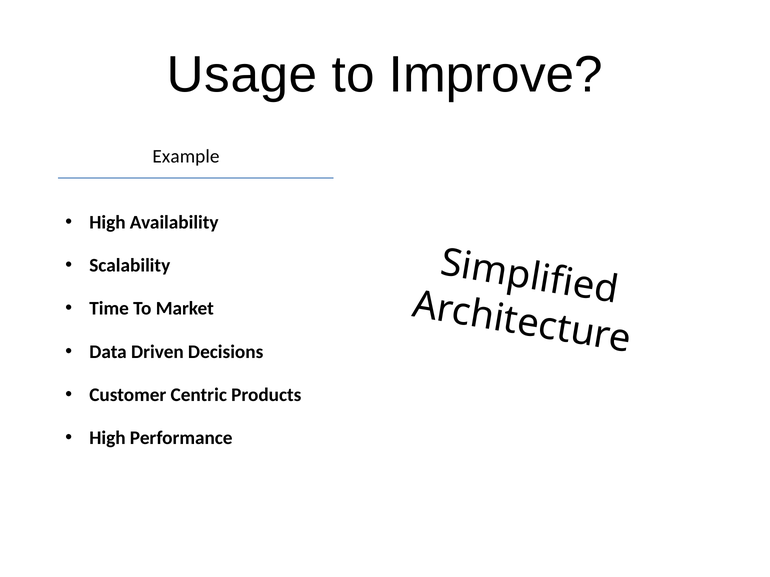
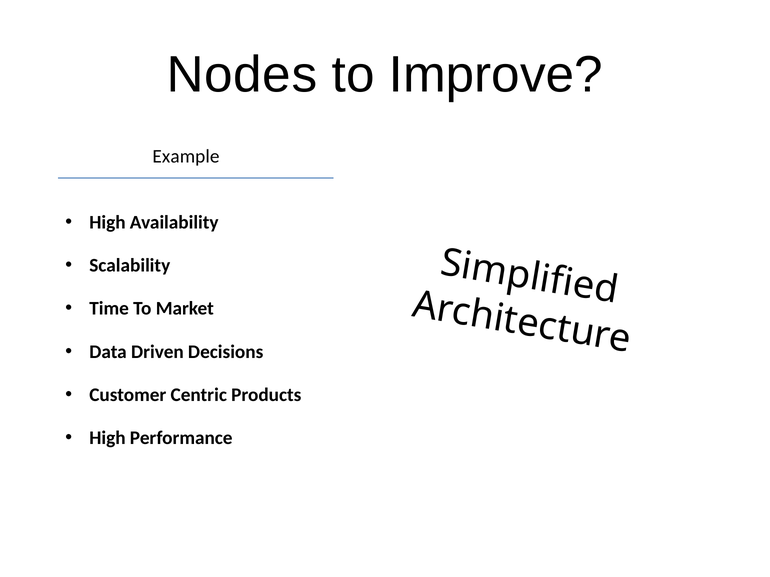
Usage: Usage -> Nodes (242, 75)
